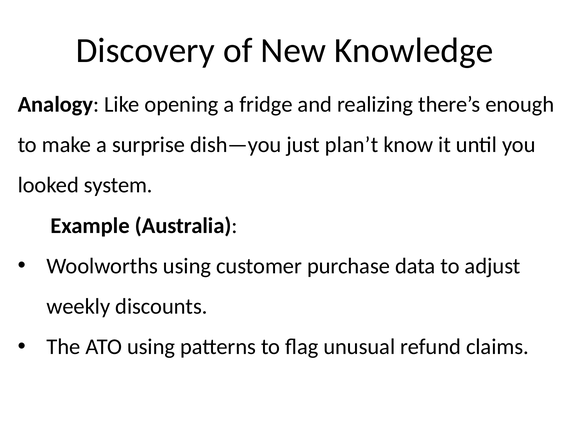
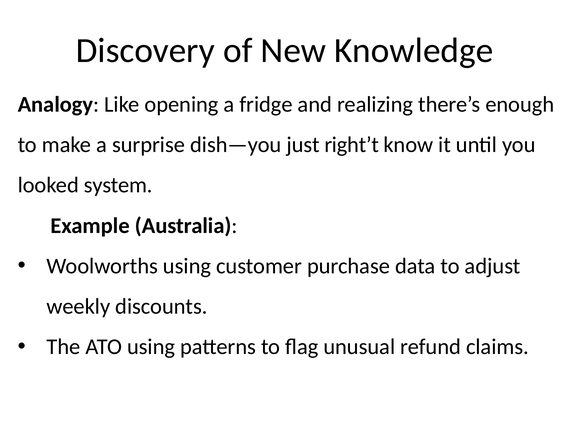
plan’t: plan’t -> right’t (352, 145)
